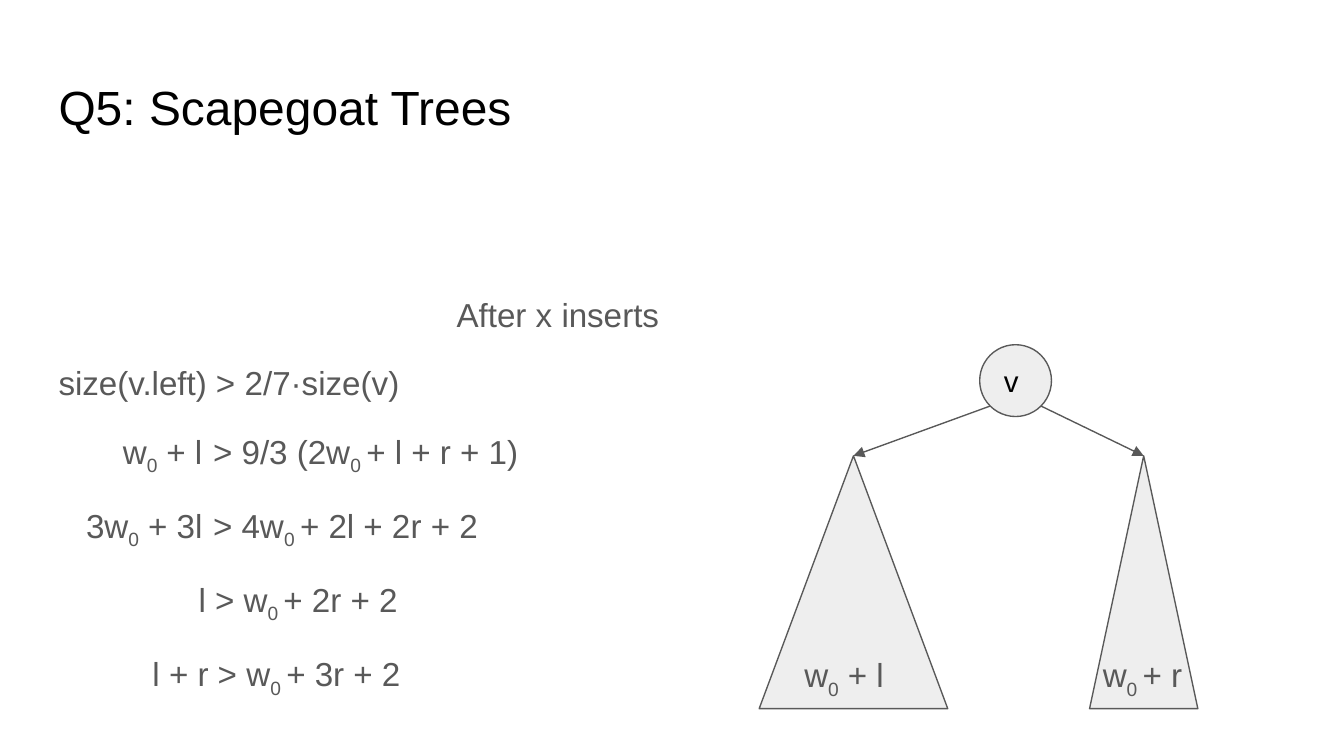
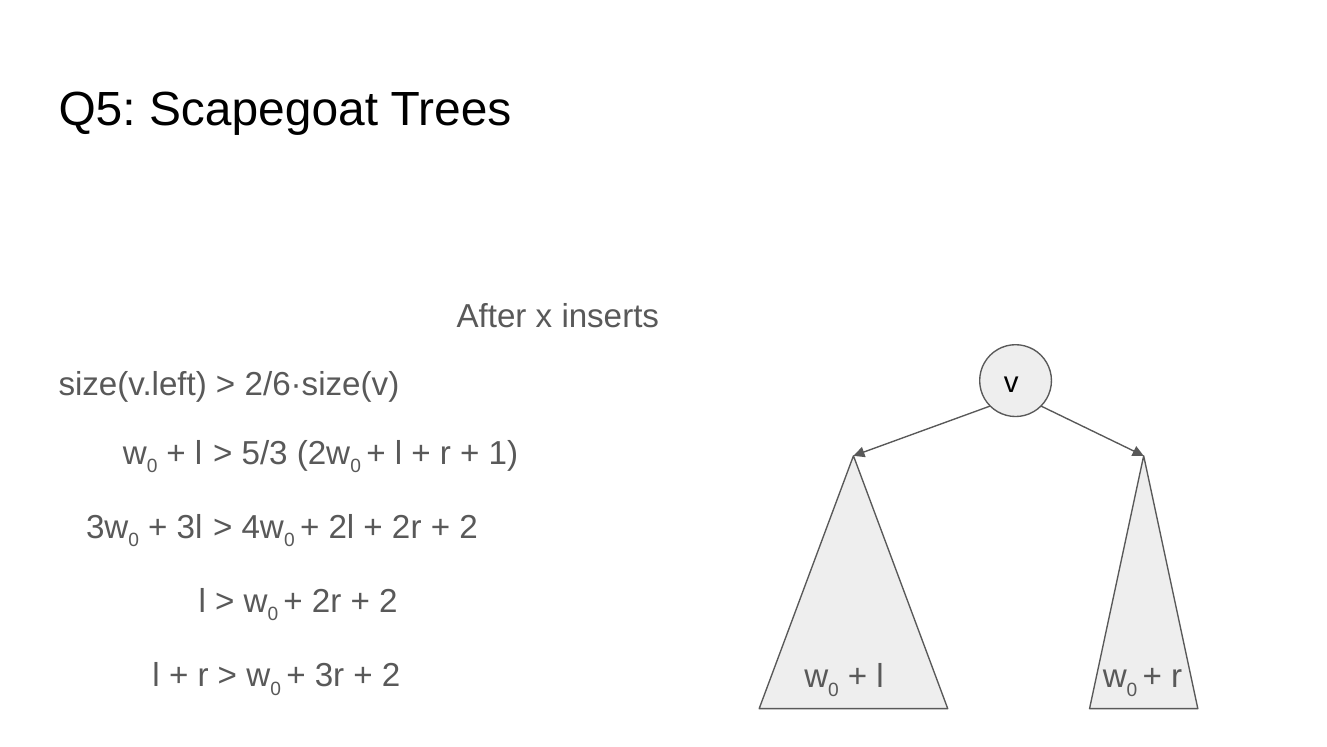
2/7·size(v: 2/7·size(v -> 2/6·size(v (322, 384)
9/3: 9/3 -> 5/3 (265, 453)
